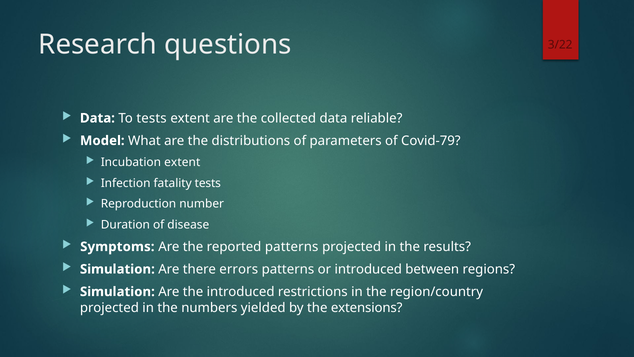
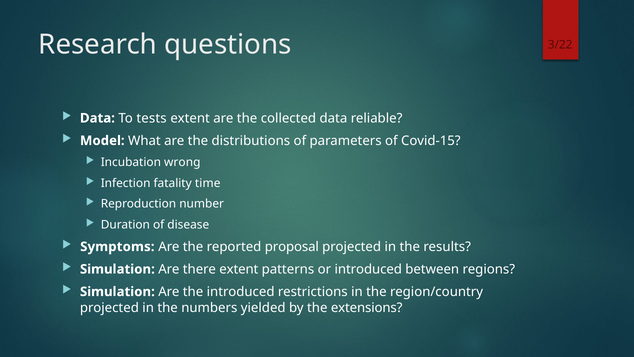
Covid-79: Covid-79 -> Covid-15 (431, 140)
Incubation extent: extent -> wrong (182, 162)
fatality tests: tests -> time (208, 183)
reported patterns: patterns -> proposal (292, 246)
there errors: errors -> extent (239, 269)
